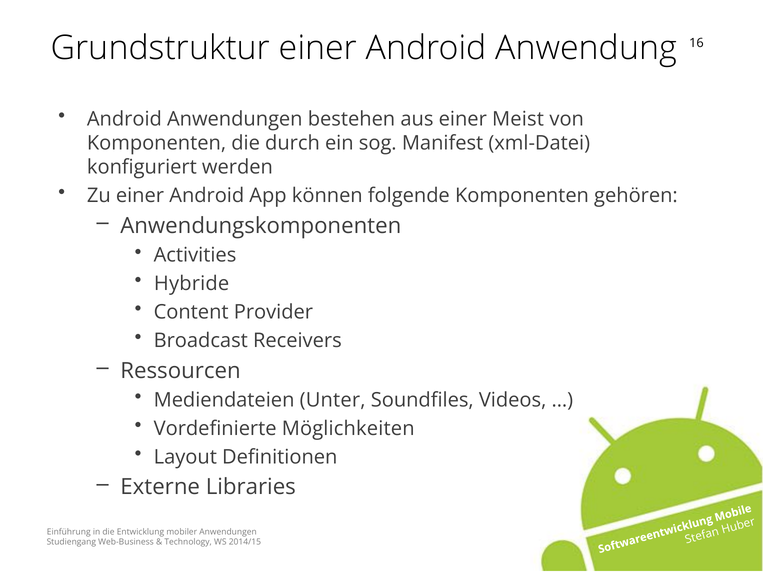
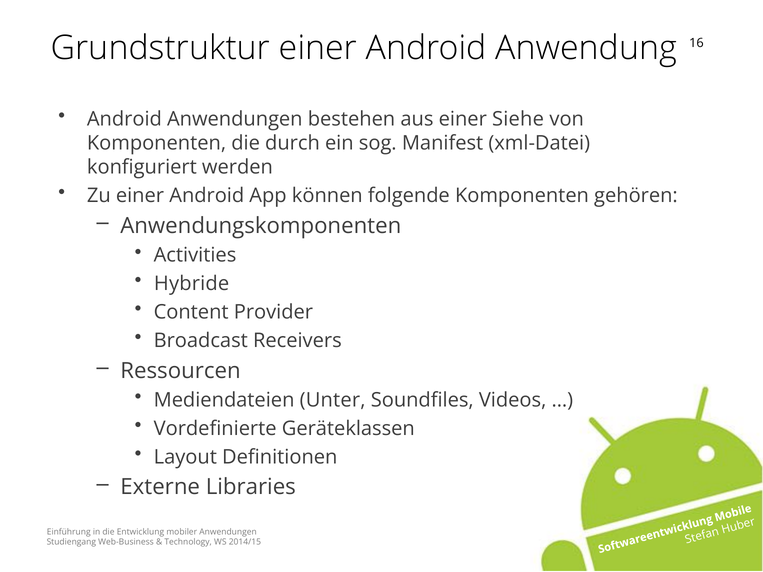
Meist: Meist -> Siehe (518, 119)
Möglichkeiten: Möglichkeiten -> Geräteklassen (348, 429)
